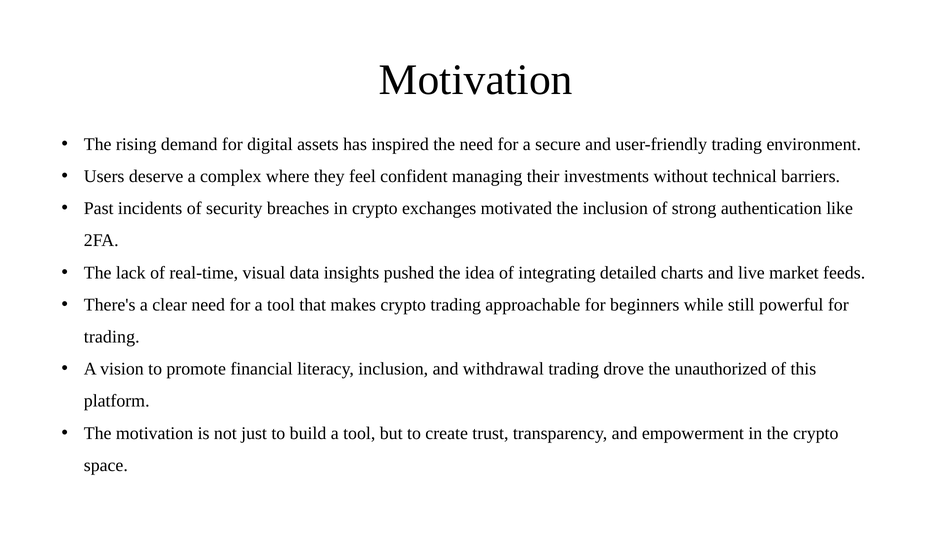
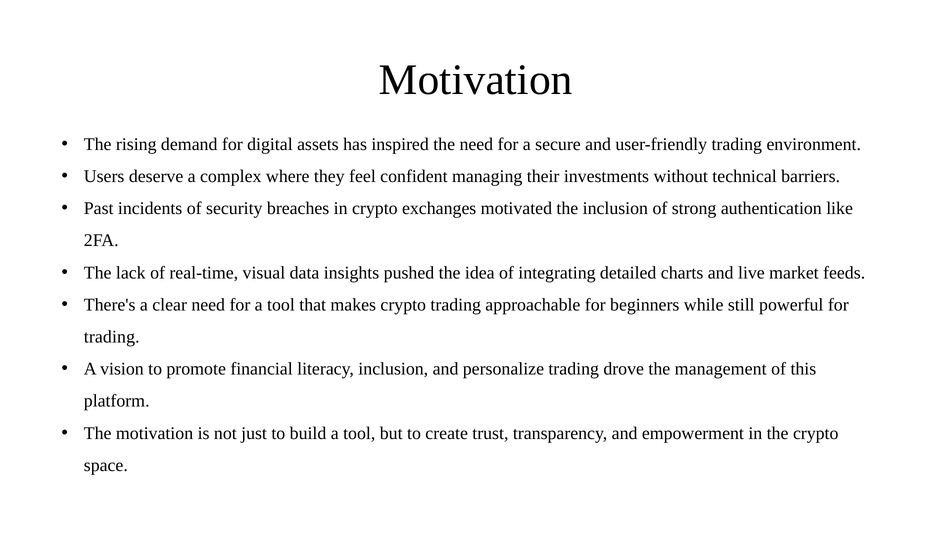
withdrawal: withdrawal -> personalize (503, 369)
unauthorized: unauthorized -> management (721, 369)
